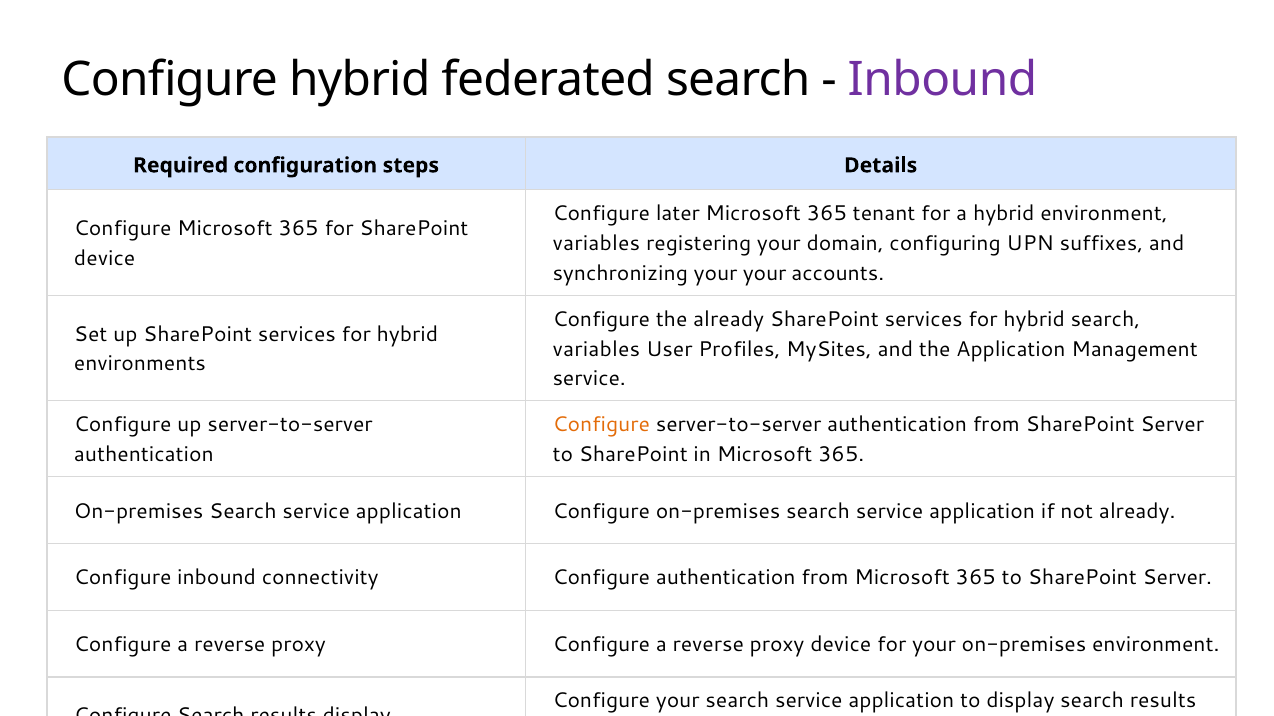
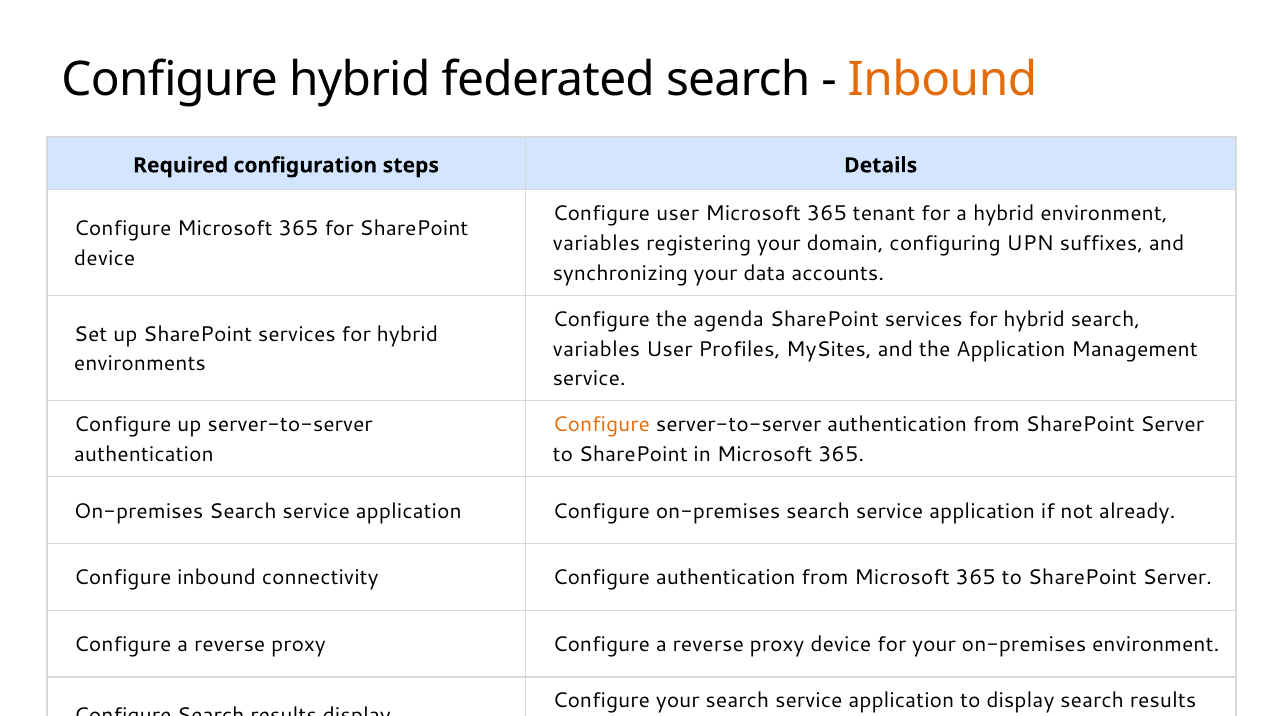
Inbound colour: purple -> orange (942, 80)
Configure later: later -> user (678, 214)
your your: your -> data (765, 274)
the already: already -> agenda (729, 319)
